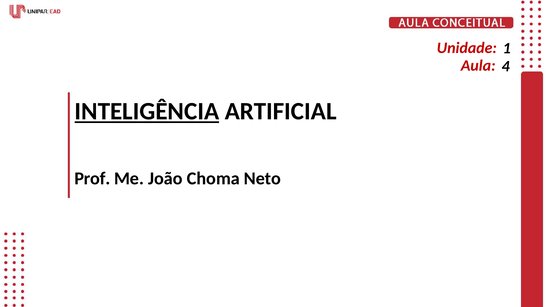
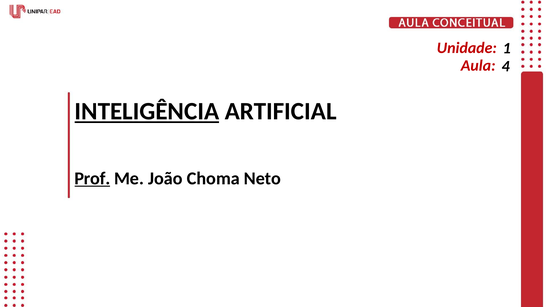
Prof underline: none -> present (92, 178)
